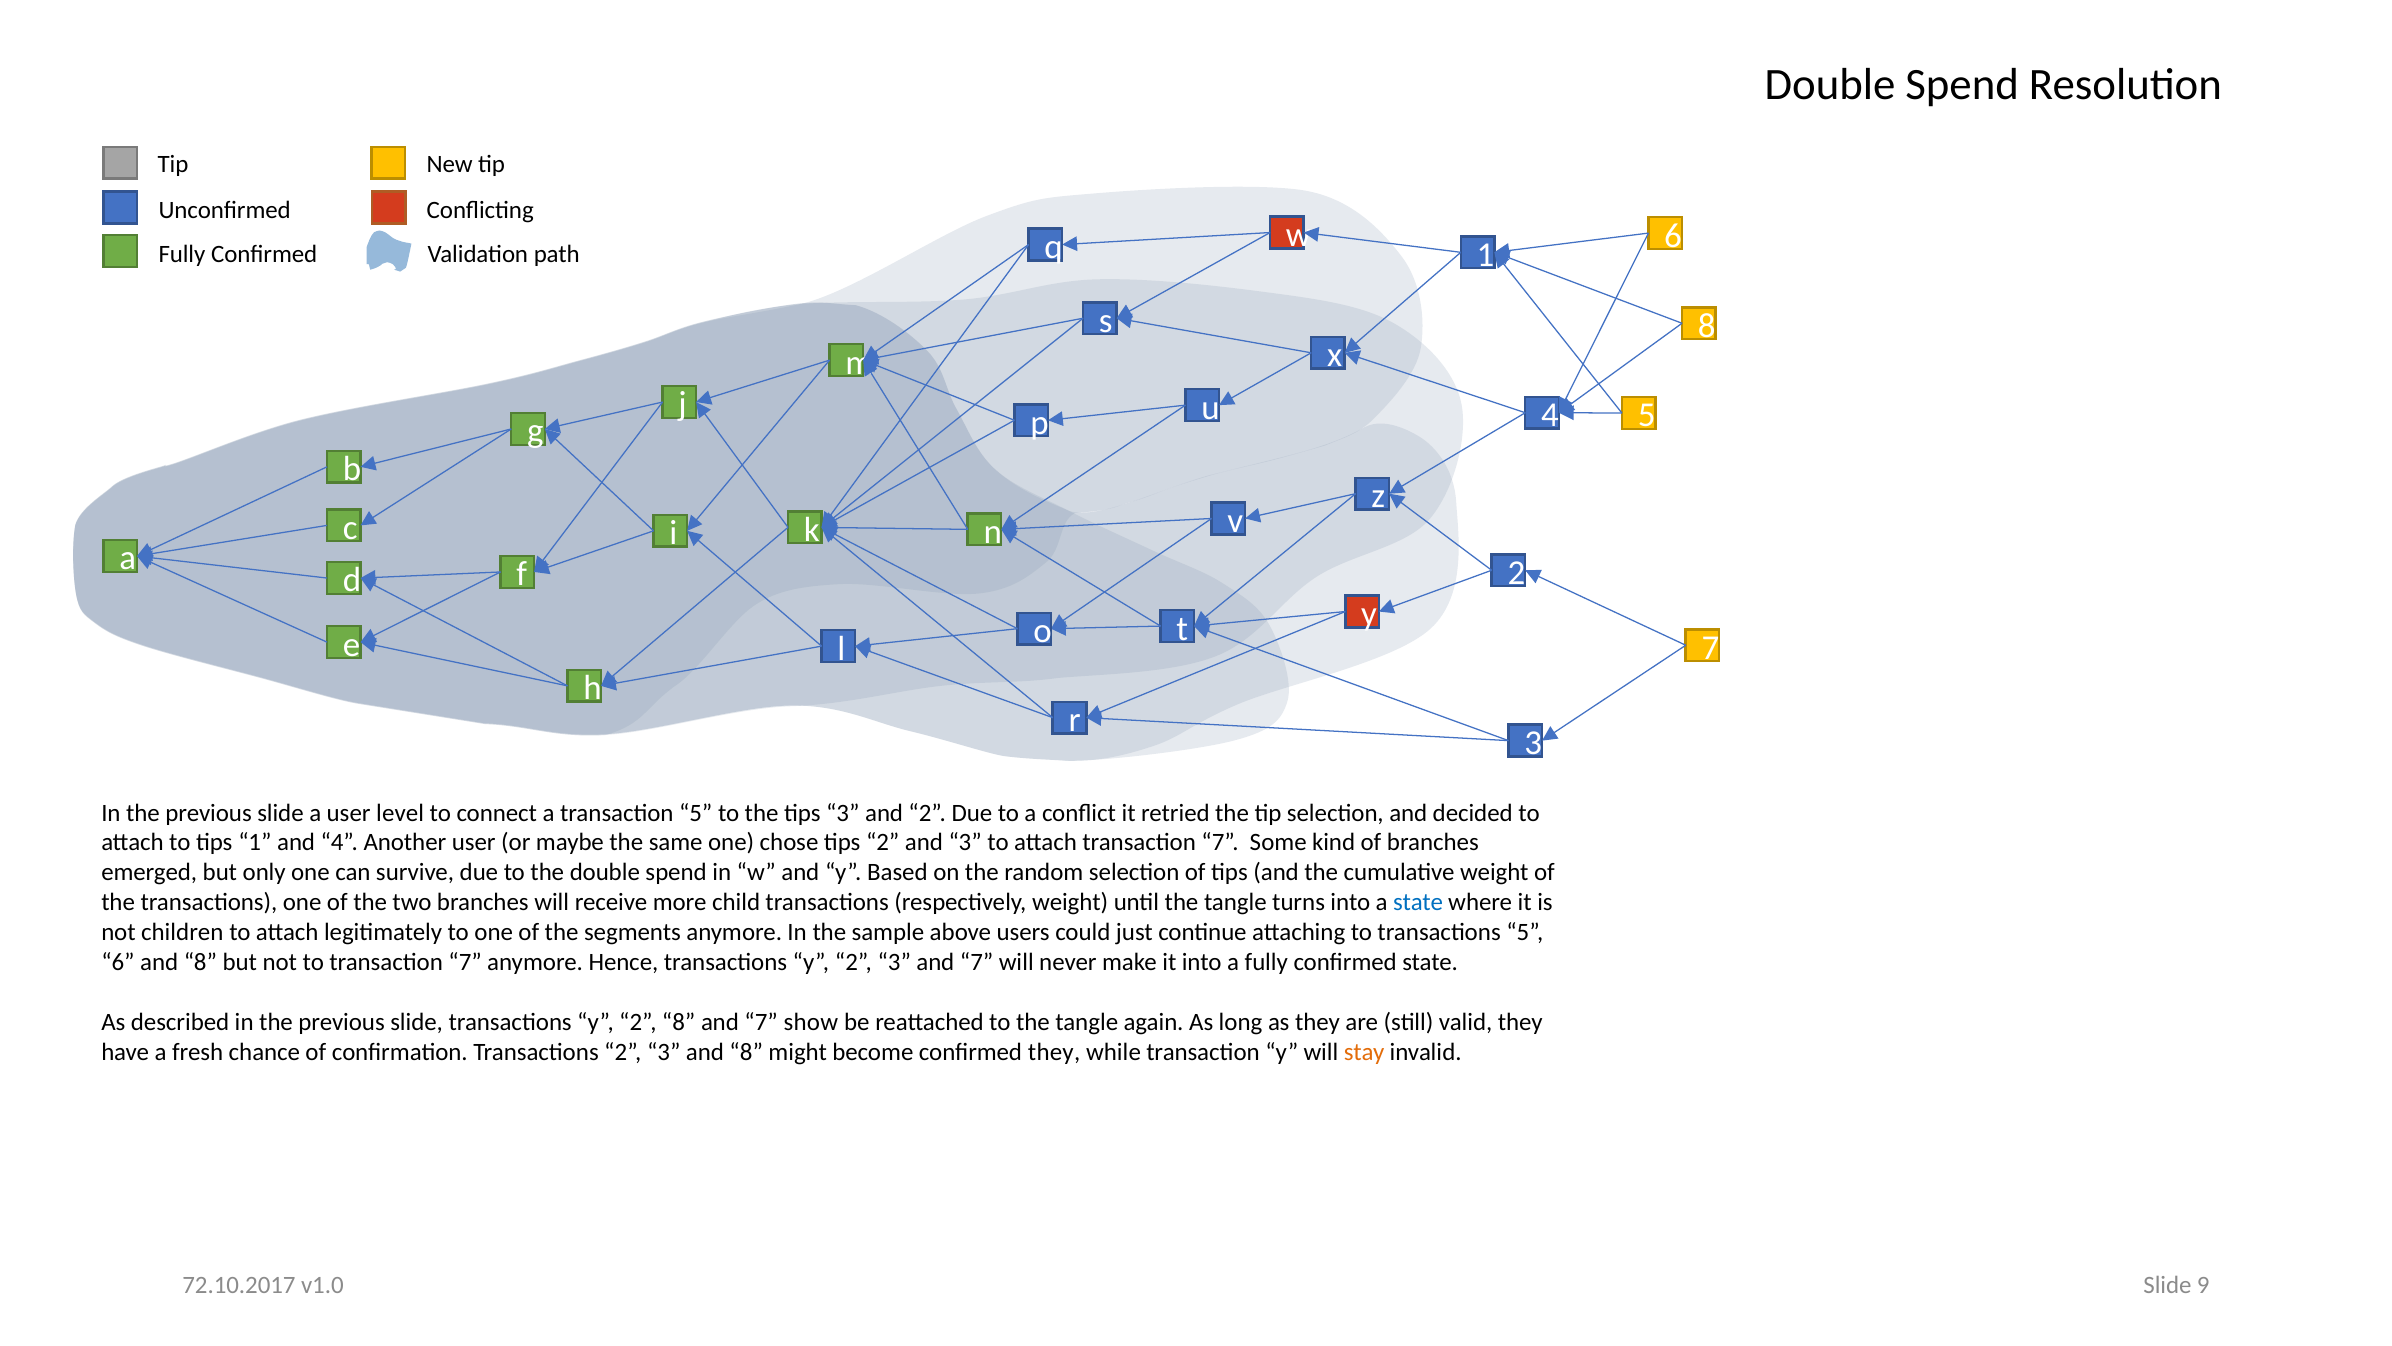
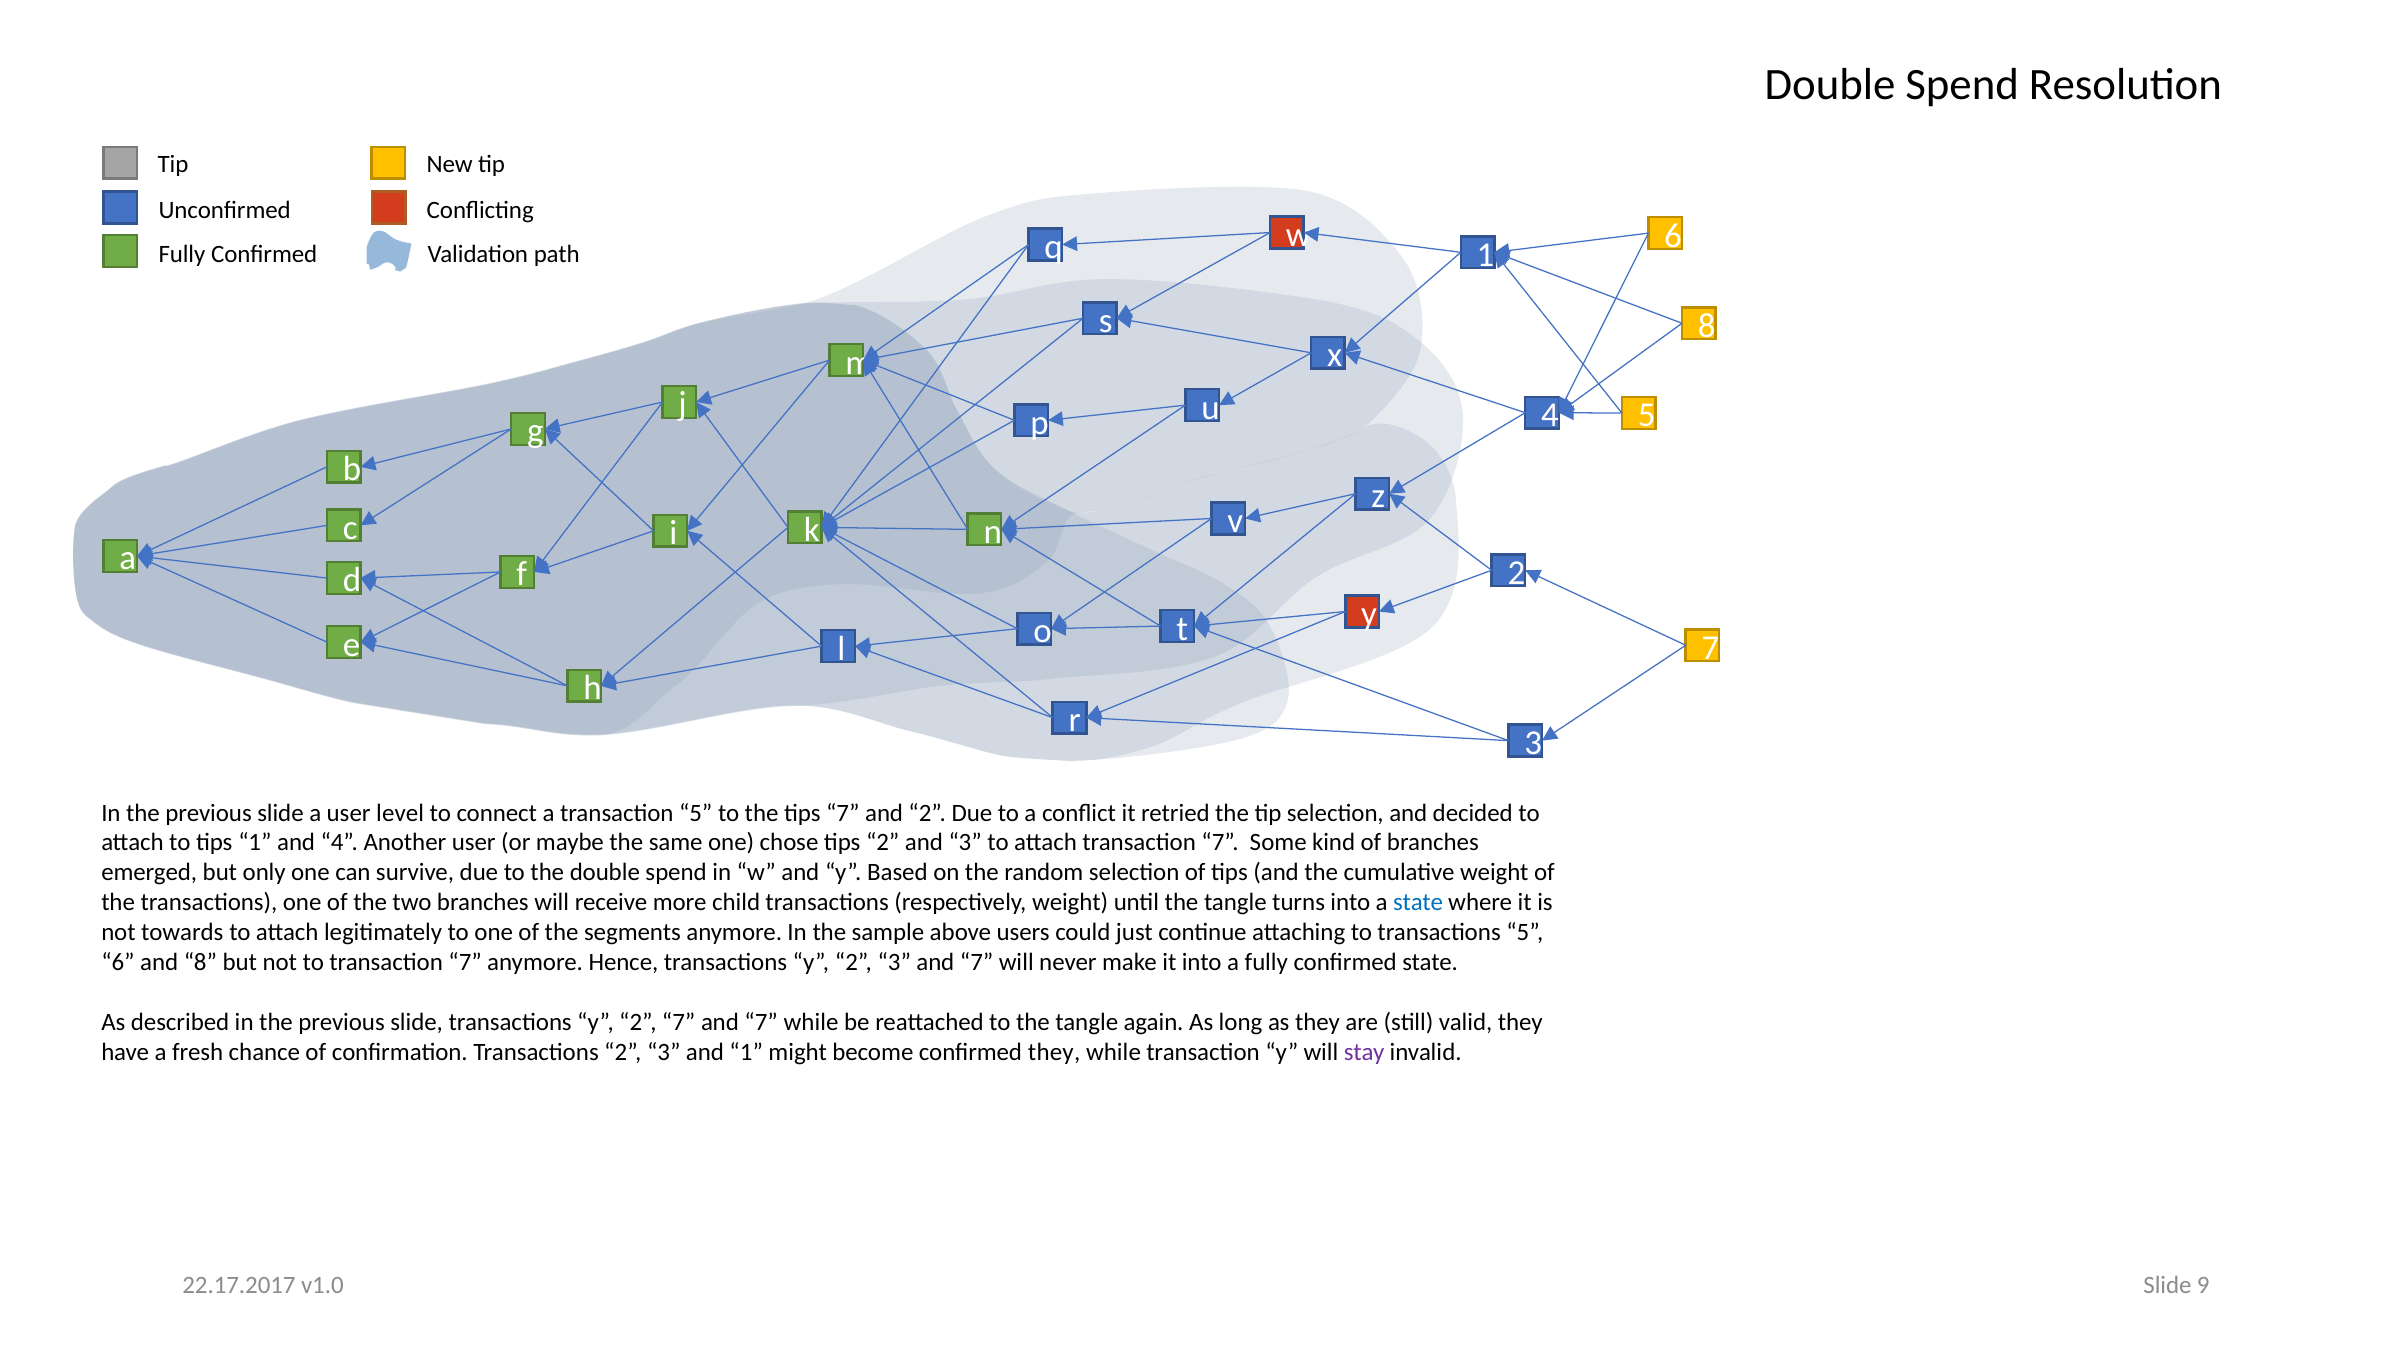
tips 3: 3 -> 7 (843, 812)
children: children -> towards (182, 932)
2 8: 8 -> 7 (679, 1022)
7 show: show -> while (811, 1022)
3 and 8: 8 -> 1 (746, 1052)
stay colour: orange -> purple (1364, 1052)
72.10.2017: 72.10.2017 -> 22.17.2017 (239, 1285)
